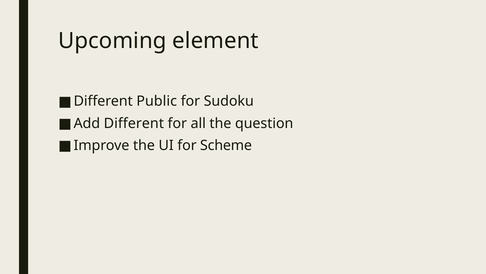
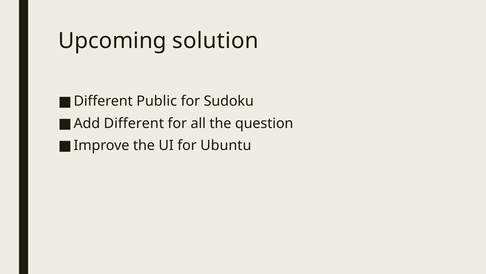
element: element -> solution (215, 41)
Scheme: Scheme -> Ubuntu (226, 145)
